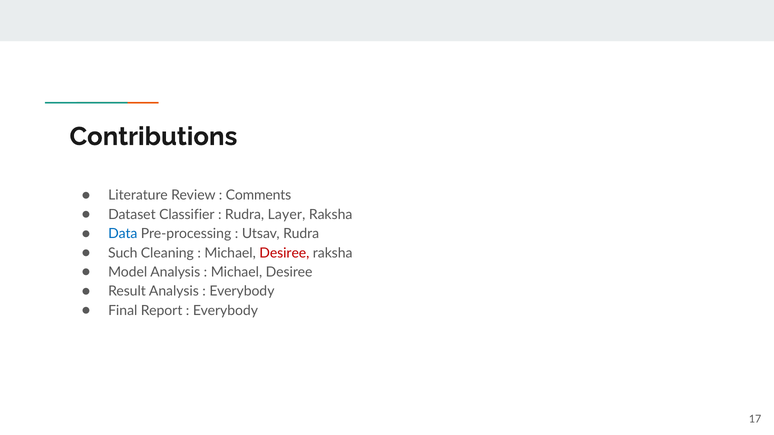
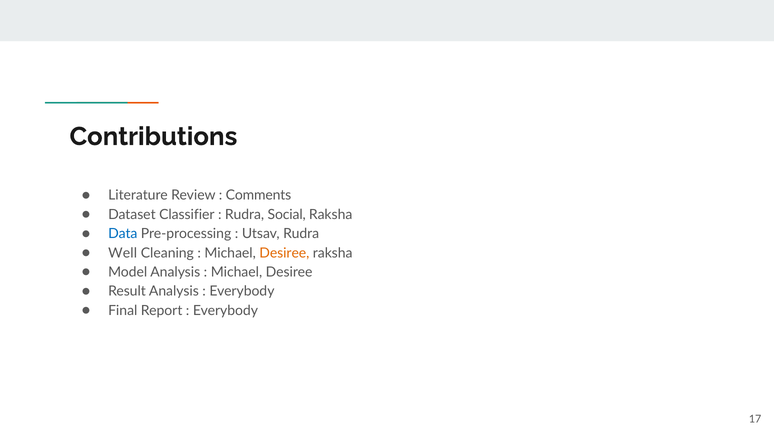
Layer: Layer -> Social (287, 215)
Such: Such -> Well (123, 253)
Desiree colour: red -> orange (284, 253)
